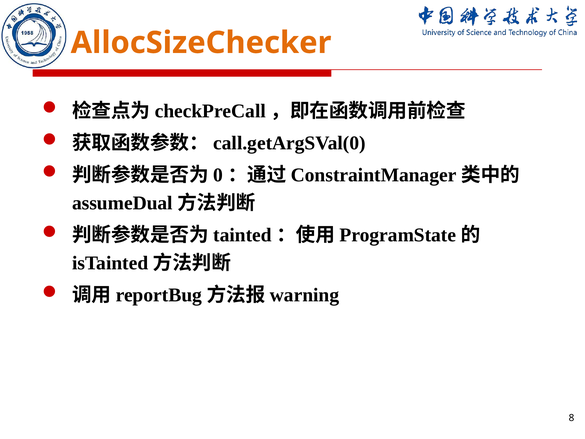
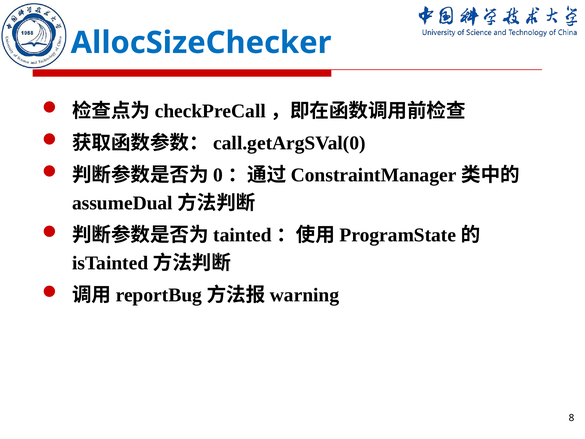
AllocSizeChecker colour: orange -> blue (201, 43)
